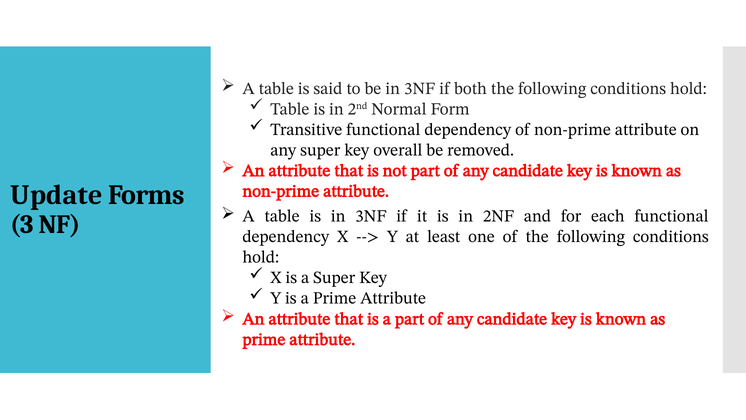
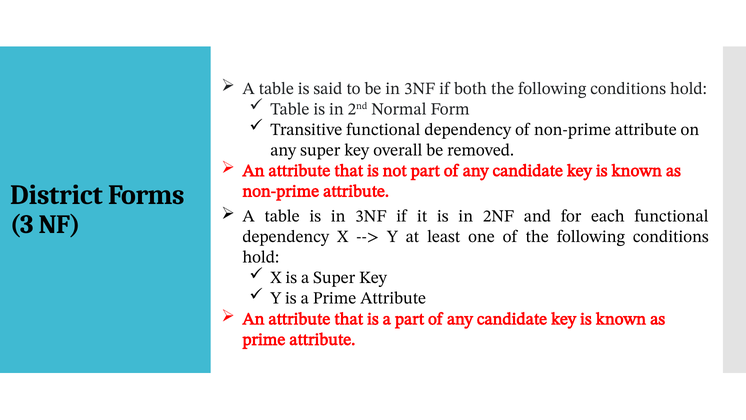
Update: Update -> District (57, 195)
